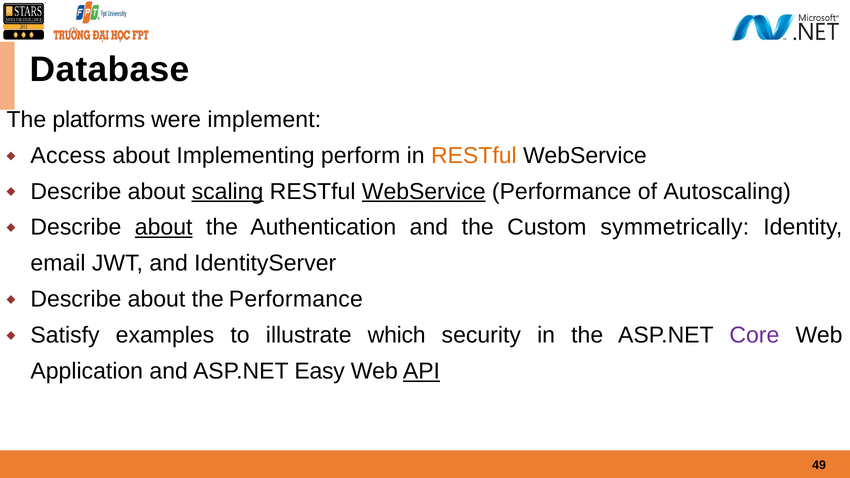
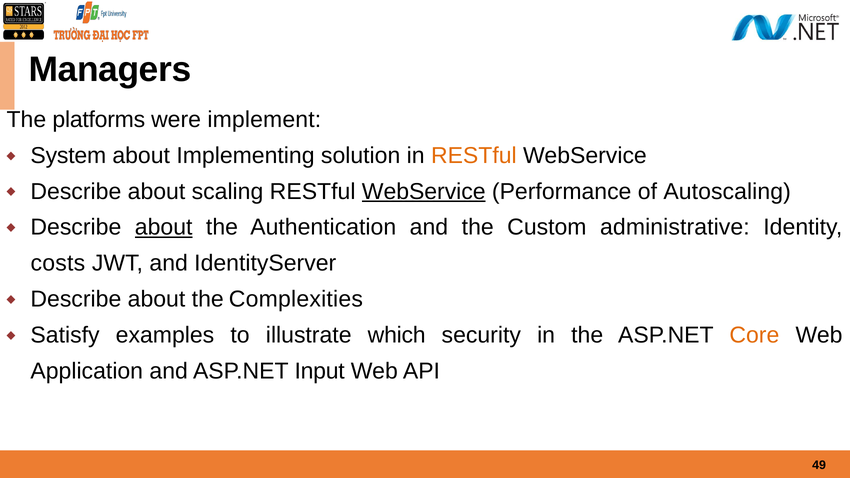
Database: Database -> Managers (110, 70)
Access: Access -> System (68, 156)
perform: perform -> solution (361, 156)
scaling underline: present -> none (228, 191)
symmetrically: symmetrically -> administrative (675, 227)
email: email -> costs (58, 263)
the Performance: Performance -> Complexities (296, 299)
Core colour: purple -> orange (754, 335)
Easy: Easy -> Input (320, 371)
API underline: present -> none (421, 371)
